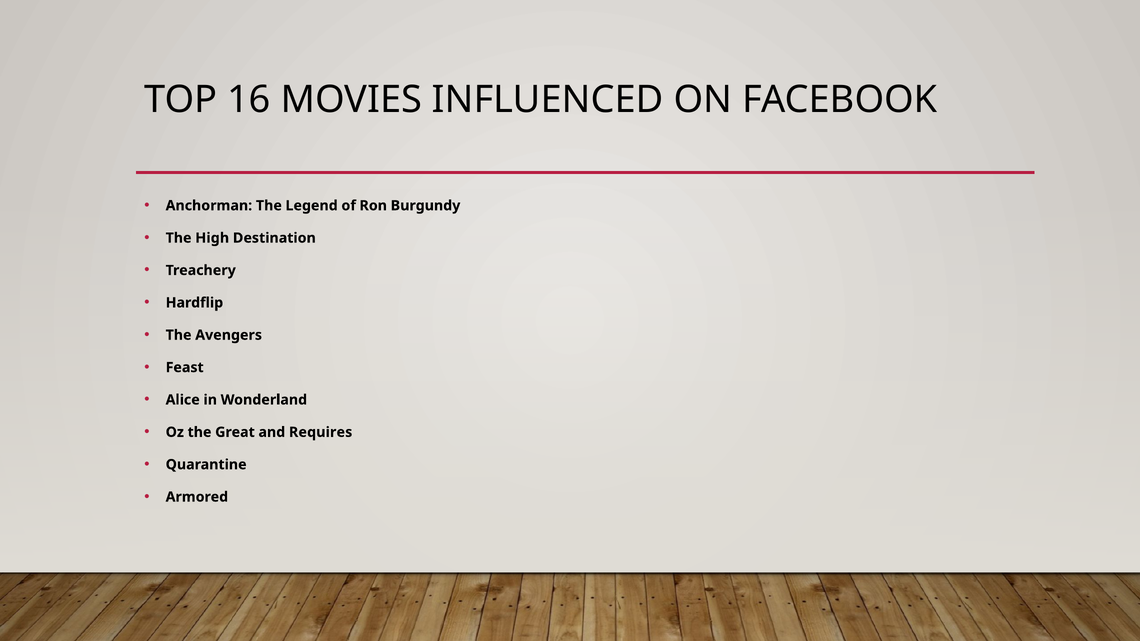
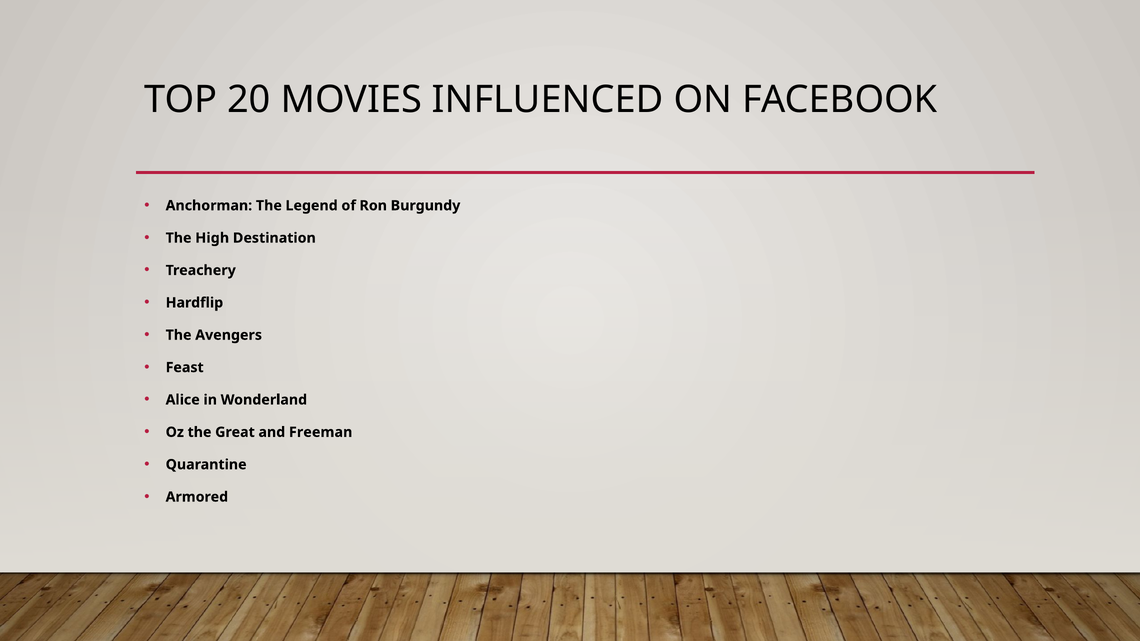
16: 16 -> 20 (249, 100)
Requires: Requires -> Freeman (321, 432)
